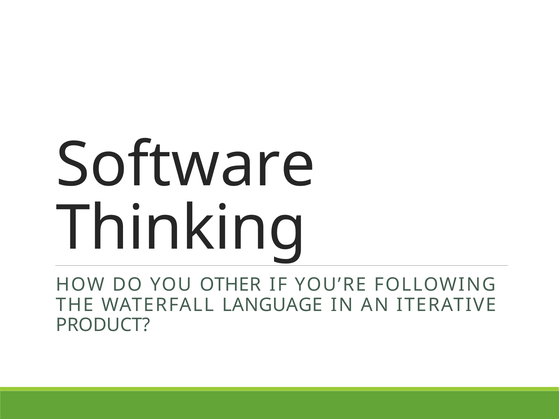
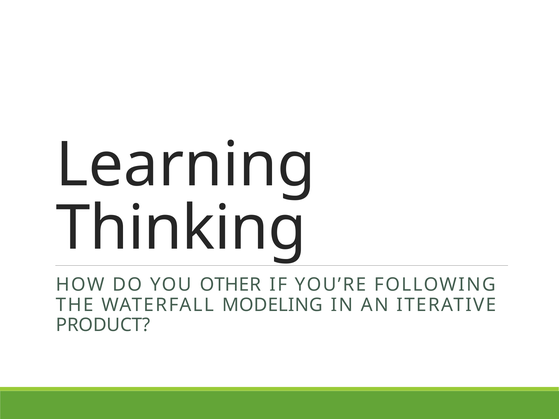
Software: Software -> Learning (186, 165)
LANGUAGE: LANGUAGE -> MODELING (272, 305)
